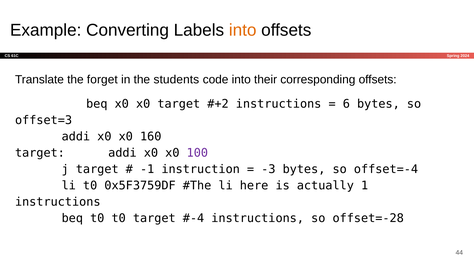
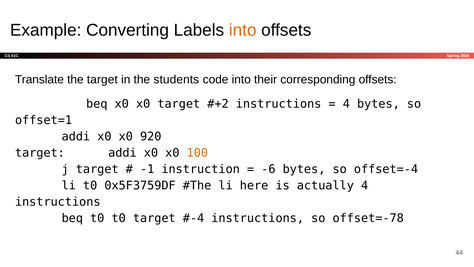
the forget: forget -> target (102, 79)
6: 6 -> 4 (346, 104)
offset=3: offset=3 -> offset=1 (44, 120)
160: 160 -> 920 (151, 136)
100 colour: purple -> orange (197, 153)
-3: -3 -> -6 (268, 169)
actually 1: 1 -> 4 (365, 185)
offset=-28: offset=-28 -> offset=-78 (368, 218)
